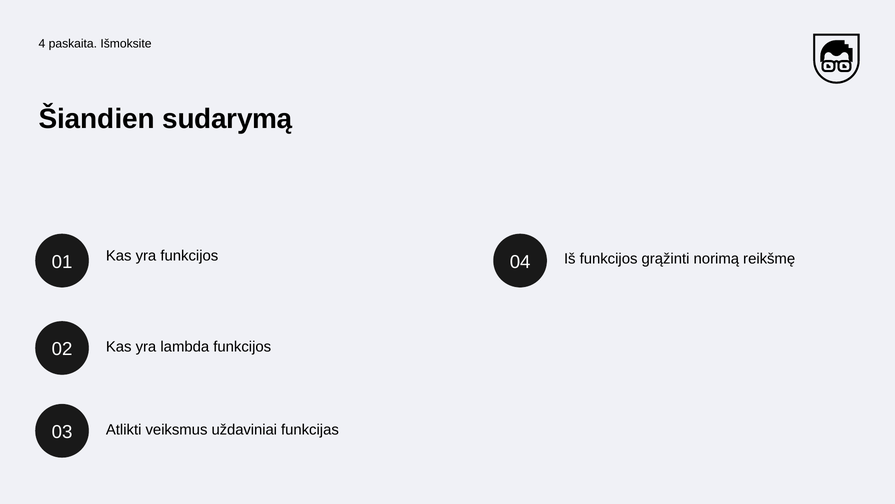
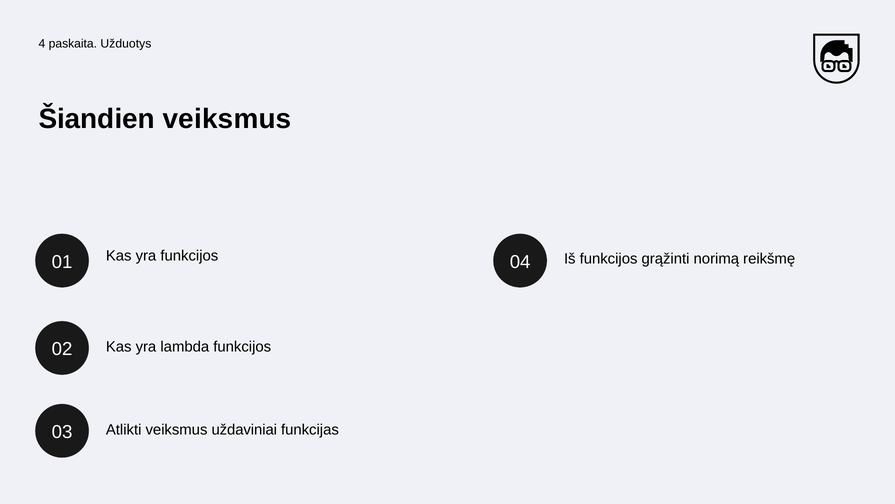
Išmoksite: Išmoksite -> Užduotys (126, 44)
Šiandien sudarymą: sudarymą -> veiksmus (227, 119)
